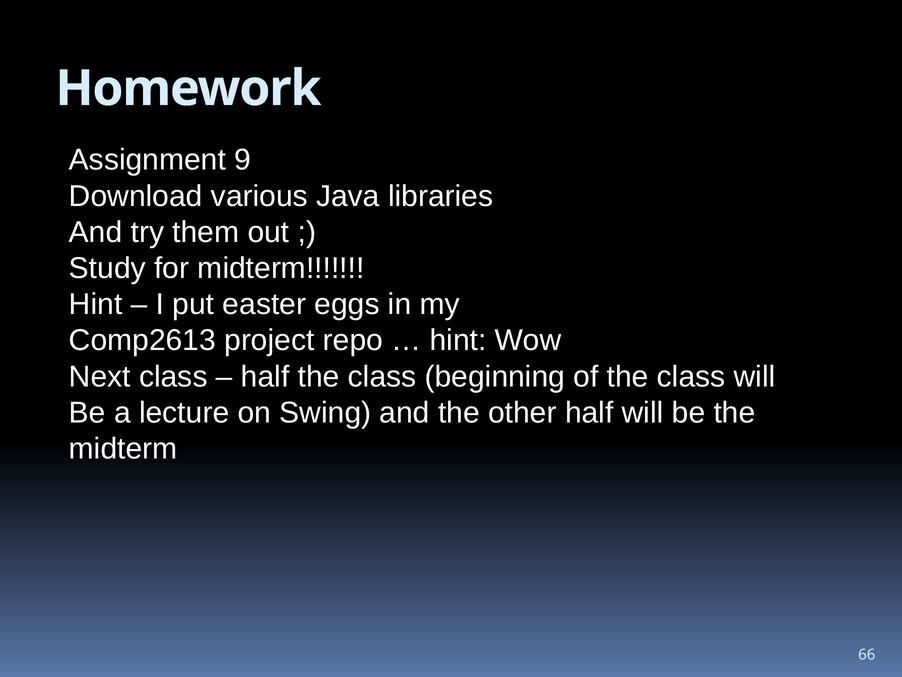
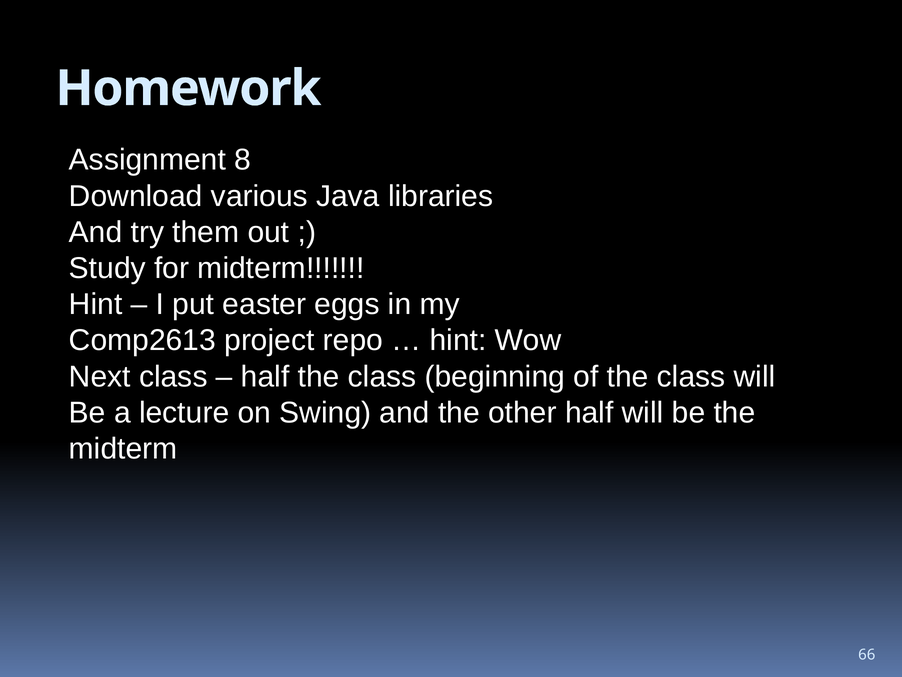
9: 9 -> 8 (243, 160)
